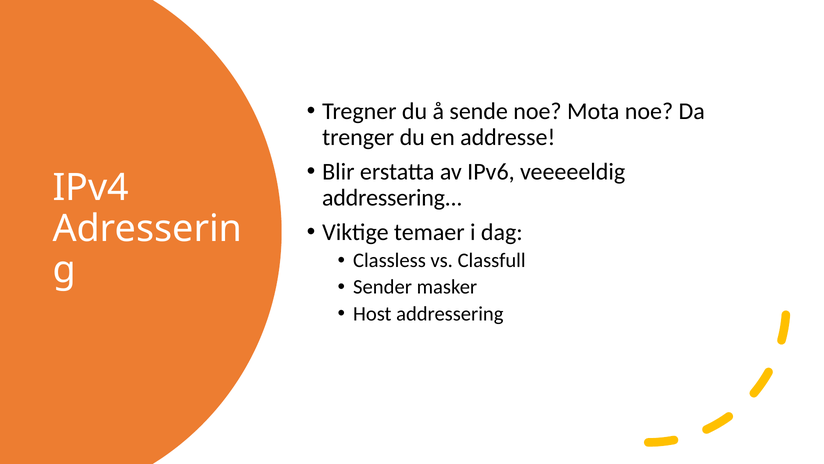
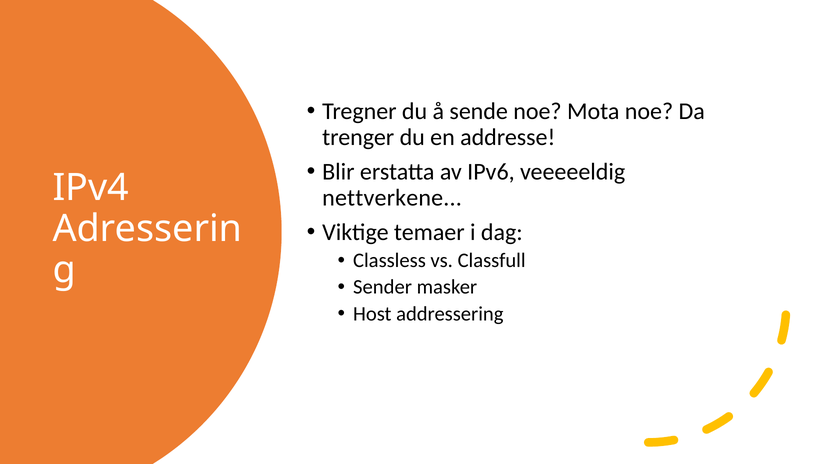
addressering: addressering -> nettverkene (392, 197)
